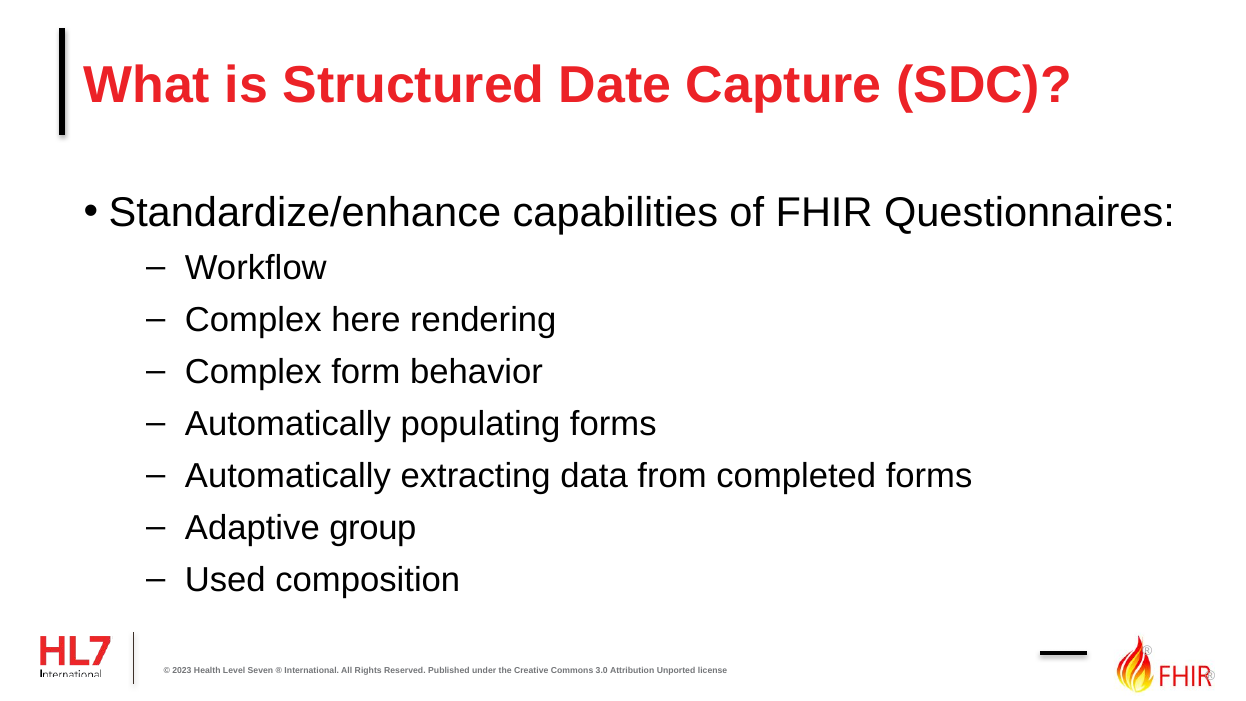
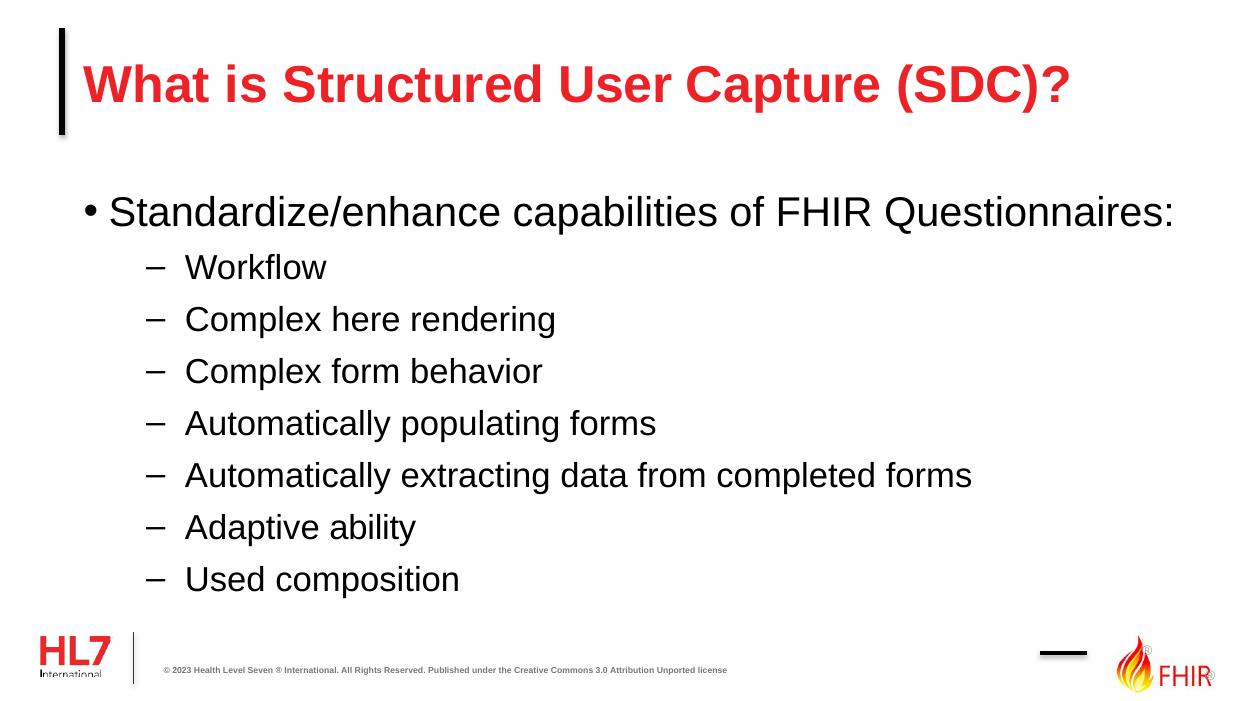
Date: Date -> User (615, 85)
group: group -> ability (373, 528)
